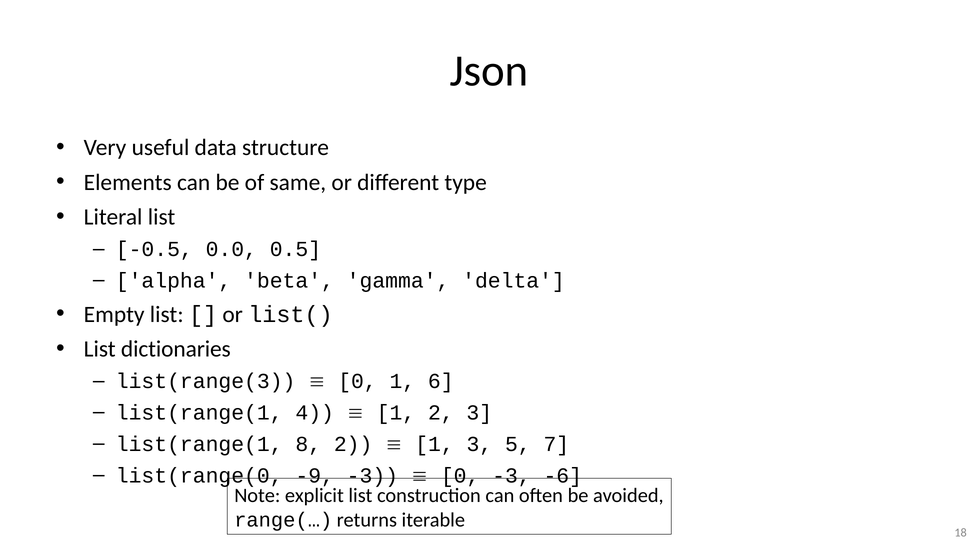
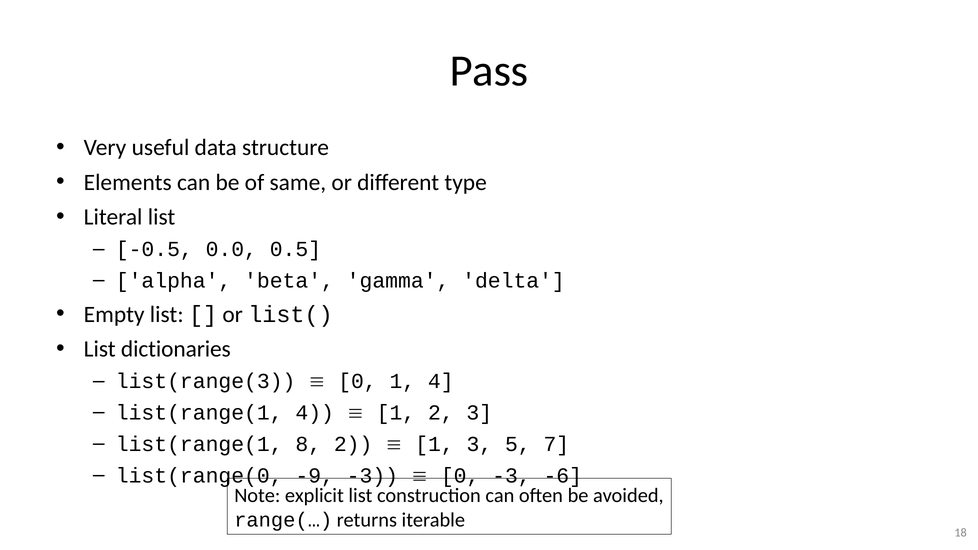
Json: Json -> Pass (489, 71)
1 6: 6 -> 4 (441, 381)
